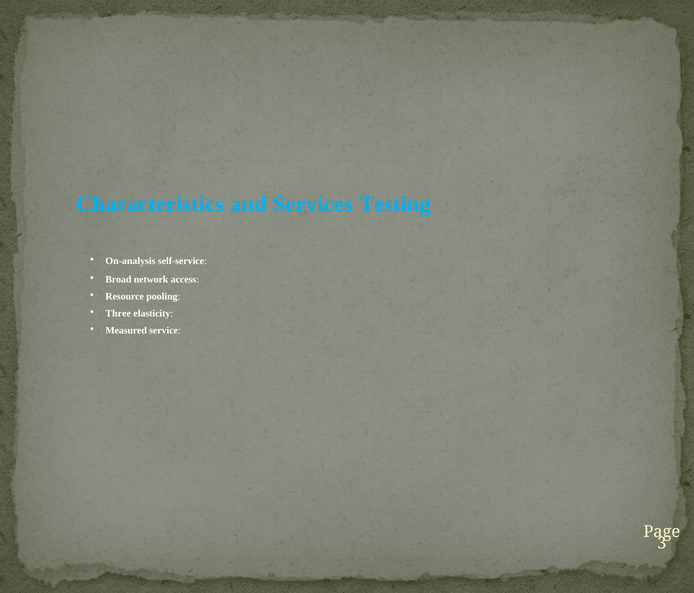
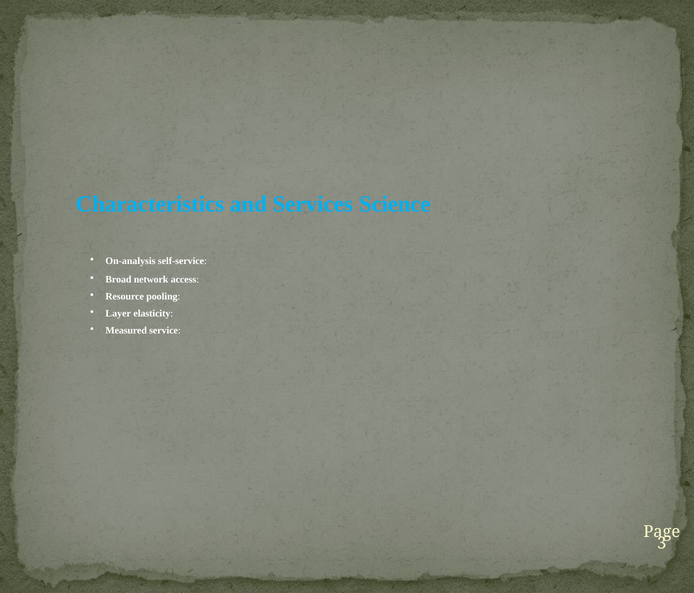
Testing: Testing -> Science (395, 204)
Three: Three -> Layer (118, 314)
